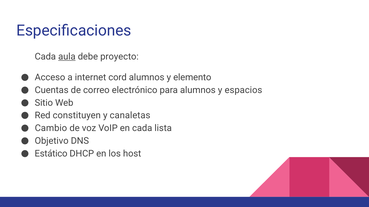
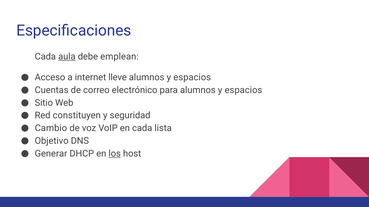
proyecto: proyecto -> emplean (119, 57)
cord: cord -> lleve (118, 78)
elemento: elemento -> espacios (192, 78)
canaletas: canaletas -> seguridad (130, 116)
Estático: Estático -> Generar (51, 154)
los underline: none -> present (115, 154)
